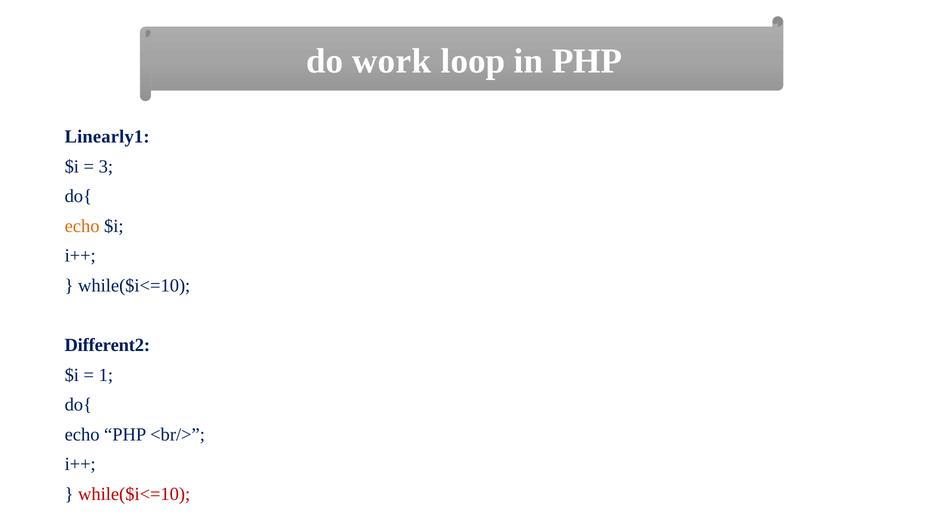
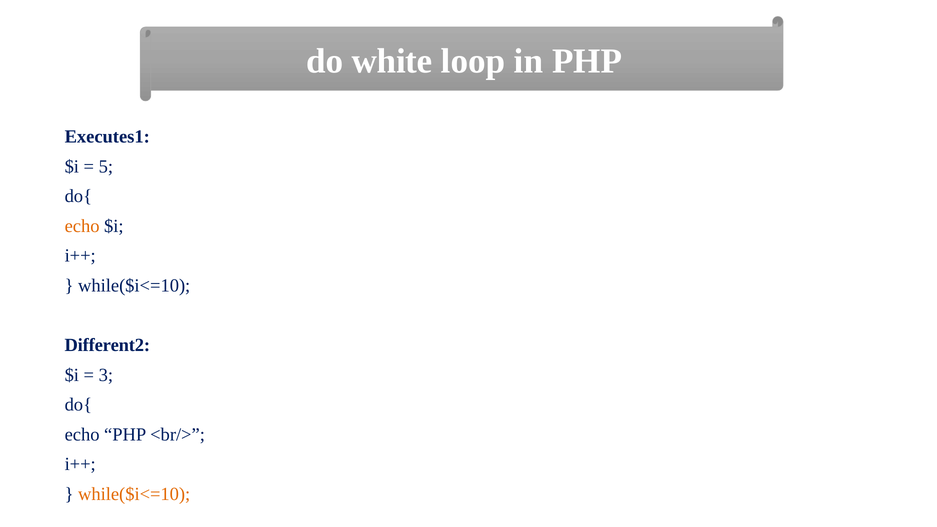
work: work -> white (392, 61)
Linearly1: Linearly1 -> Executes1 (107, 137)
3: 3 -> 5 (106, 166)
1: 1 -> 3 (106, 375)
while($i<=10 colour: red -> orange (134, 494)
